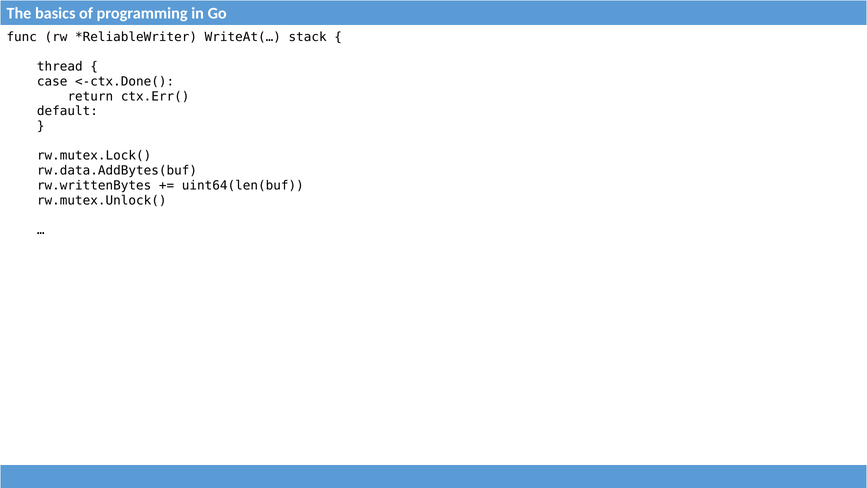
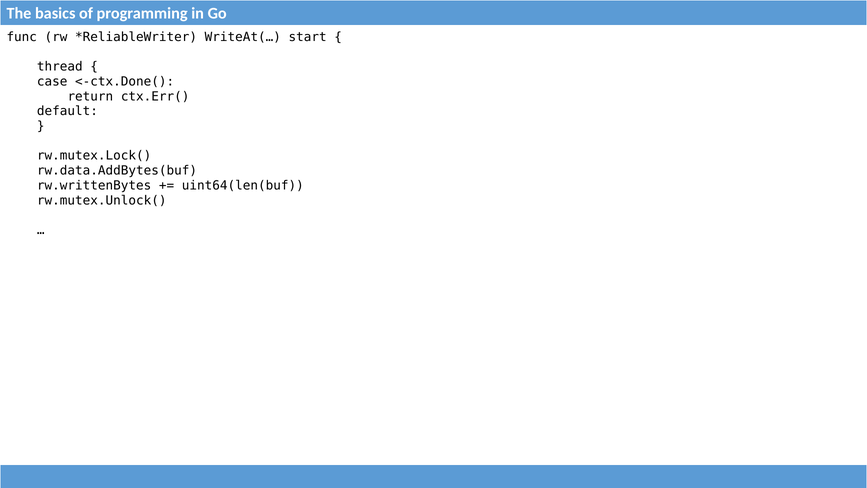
stack: stack -> start (308, 37)
